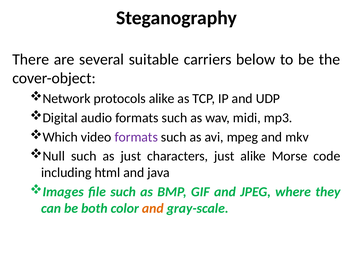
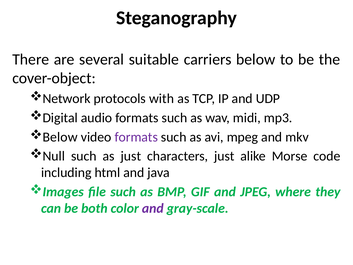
protocols alike: alike -> with (162, 98)
Which: Which -> Below (60, 137)
and colour: orange -> purple (153, 208)
